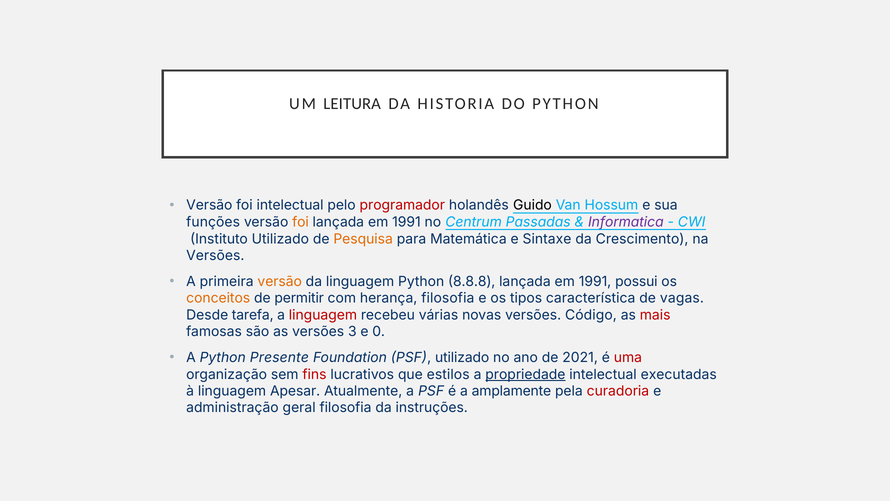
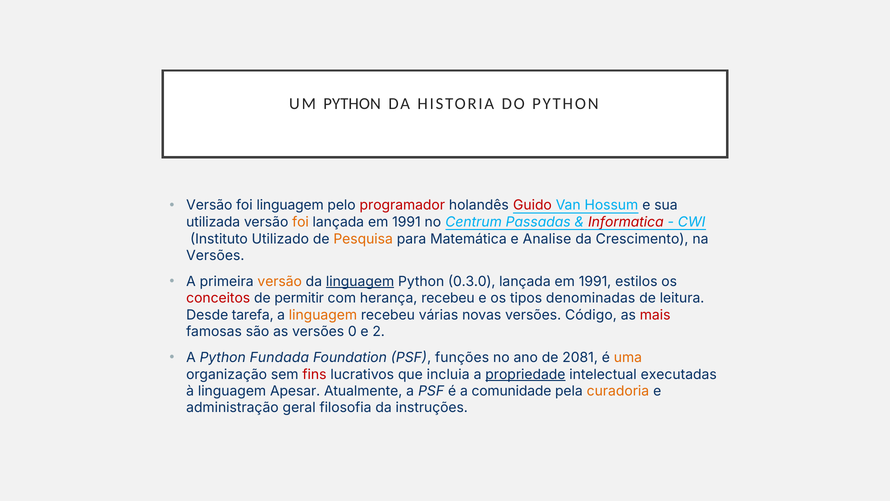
UM LEITURA: LEITURA -> PYTHON (352, 104)
foi intelectual: intelectual -> linguagem (290, 205)
Guido colour: black -> red (532, 205)
funções: funções -> utilizada (213, 222)
Informatica colour: purple -> red (626, 222)
Sintaxe: Sintaxe -> Analise (547, 239)
linguagem underline: none -> present (360, 281)
8.8.8: 8.8.8 -> 0.3.0 (472, 281)
possui: possui -> estilos (636, 281)
conceitos colour: orange -> red (218, 298)
herança filosofia: filosofia -> recebeu (448, 298)
característica: característica -> denominadas (591, 298)
vagas: vagas -> leitura (682, 298)
linguagem colour: red -> orange (323, 315)
3: 3 -> 0 (352, 332)
0: 0 -> 2 (379, 332)
Presente: Presente -> Fundada (279, 357)
PSF utilizado: utilizado -> funções (462, 357)
2021: 2021 -> 2081 (580, 357)
uma colour: red -> orange (628, 357)
estilos: estilos -> incluia (448, 374)
amplamente: amplamente -> comunidade (511, 391)
curadoria colour: red -> orange (618, 391)
